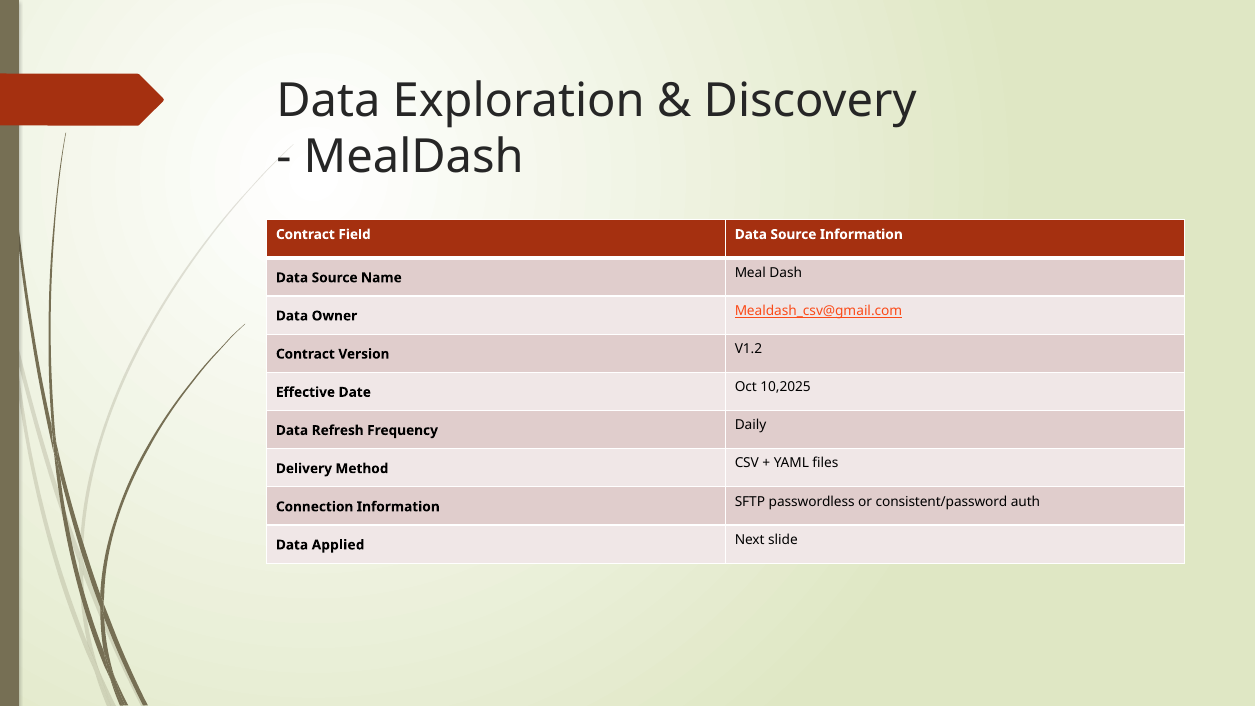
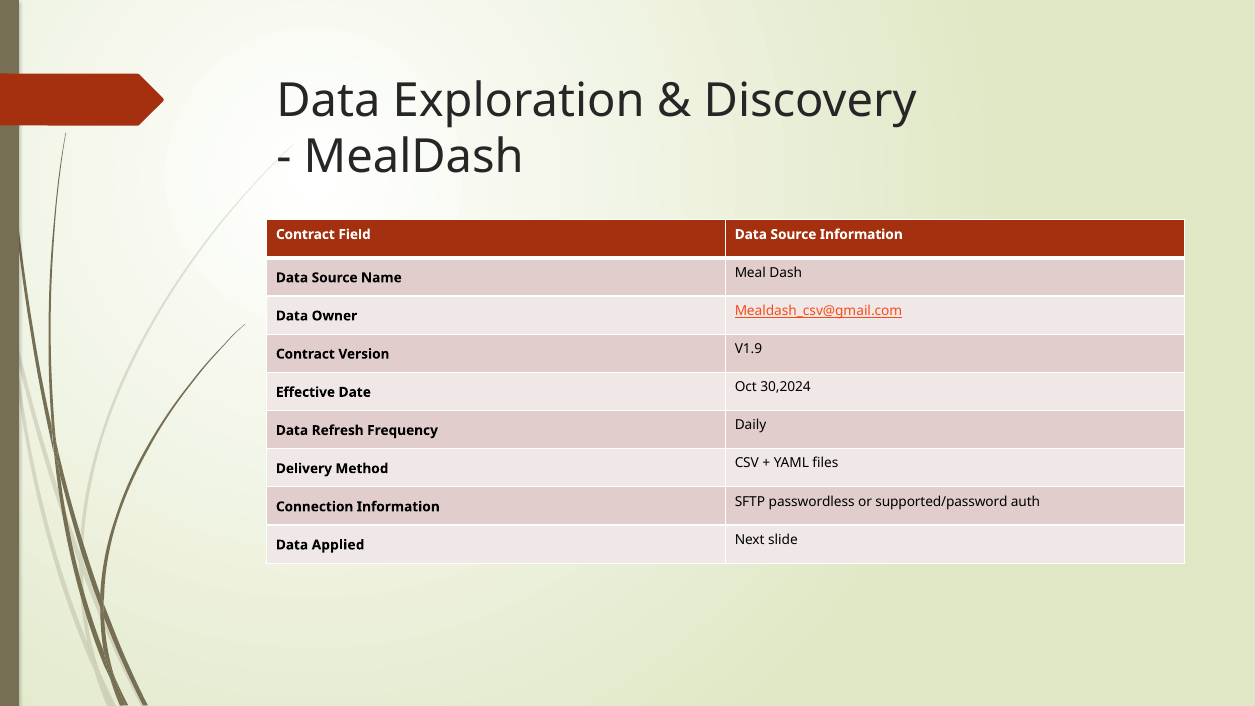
V1.2: V1.2 -> V1.9 (748, 349)
10,2025: 10,2025 -> 30,2024 (786, 387)
consistent/password: consistent/password -> supported/password (942, 502)
